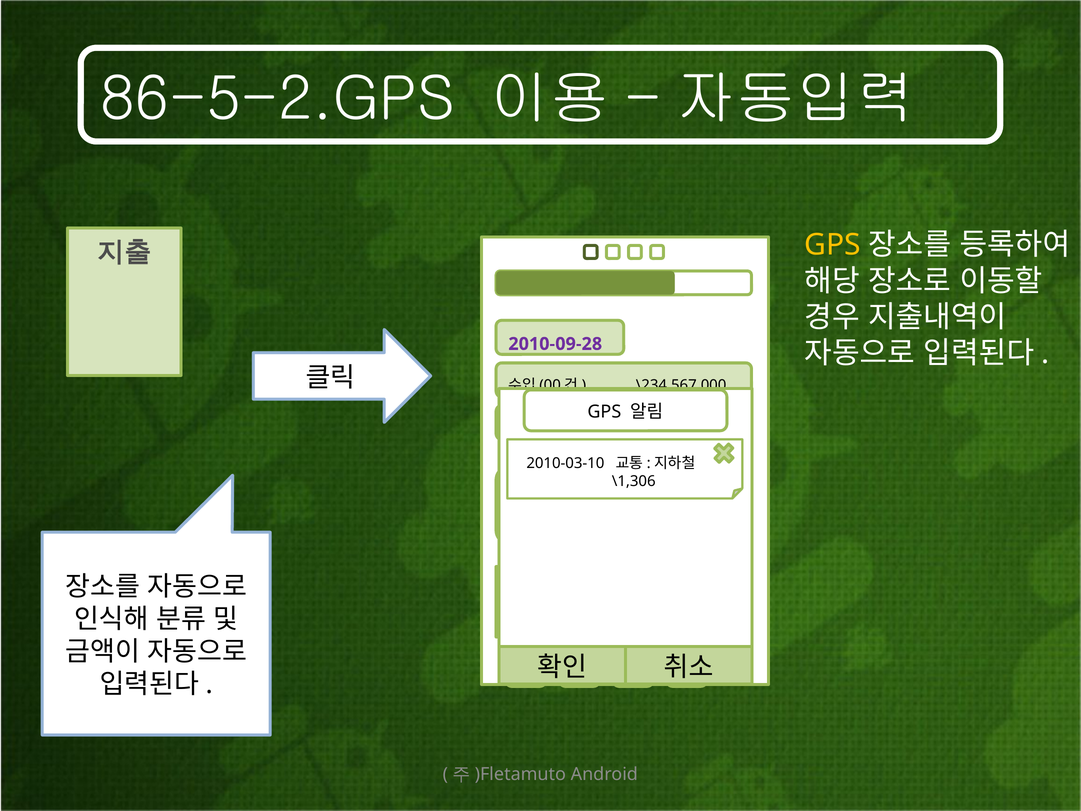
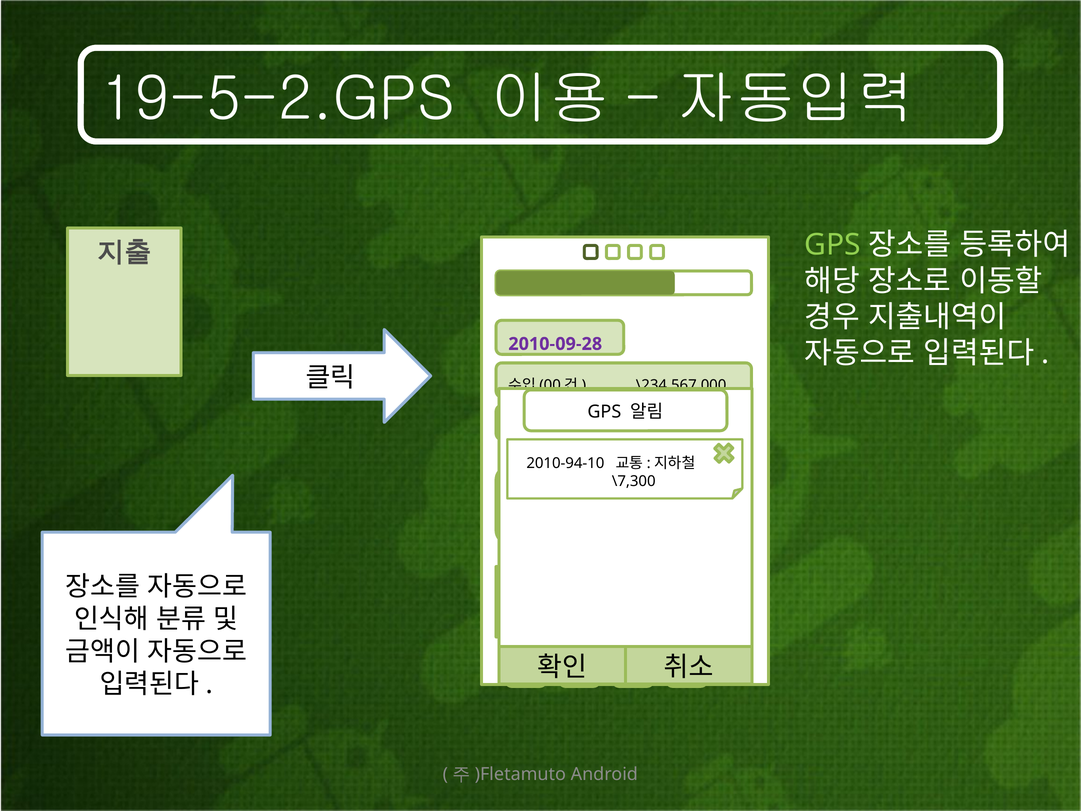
86-5-2.GPS: 86-5-2.GPS -> 19-5-2.GPS (278, 99)
GPS colour: yellow -> light green (833, 245)
2010-03-10: 2010-03-10 -> 2010-94-10 (565, 463)
\1,306: \1,306 -> \7,300 (634, 481)
